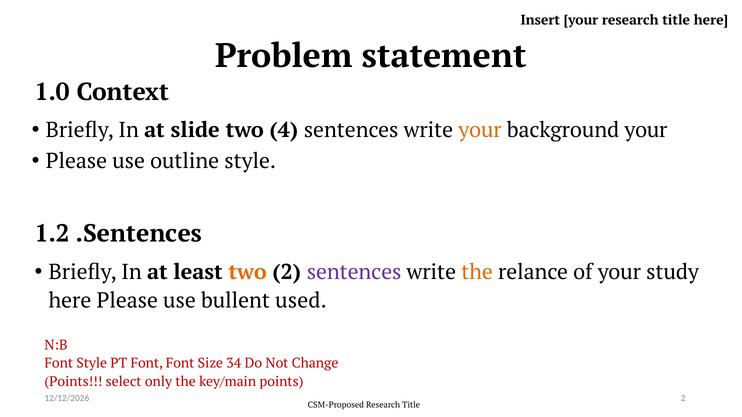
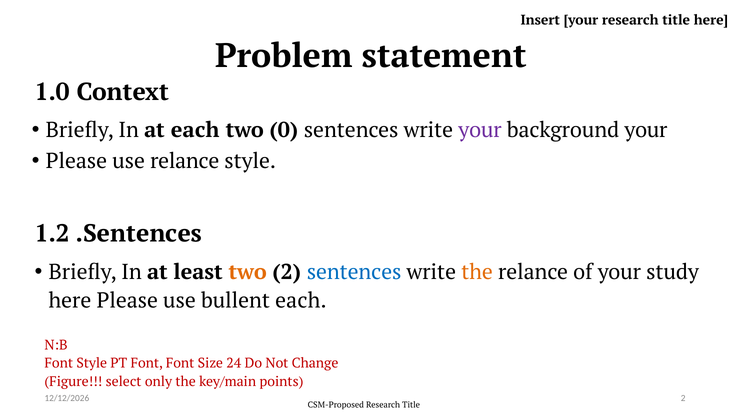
at slide: slide -> each (195, 130)
4: 4 -> 0 (284, 130)
your colour: orange -> purple (480, 130)
use outline: outline -> relance (185, 161)
sentences colour: purple -> blue (354, 272)
bullent used: used -> each (301, 301)
34: 34 -> 24 (234, 364)
Points: Points -> Figure (73, 382)
